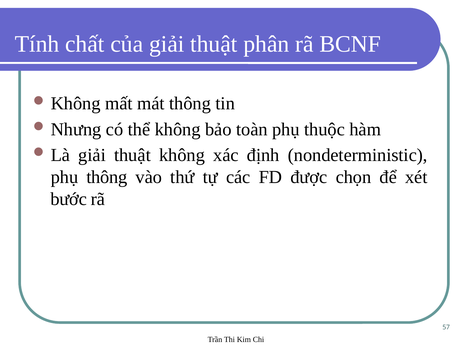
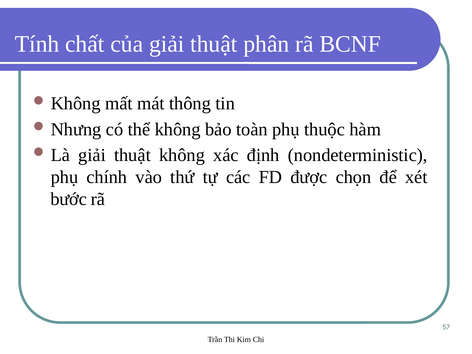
phụ thông: thông -> chính (107, 177)
